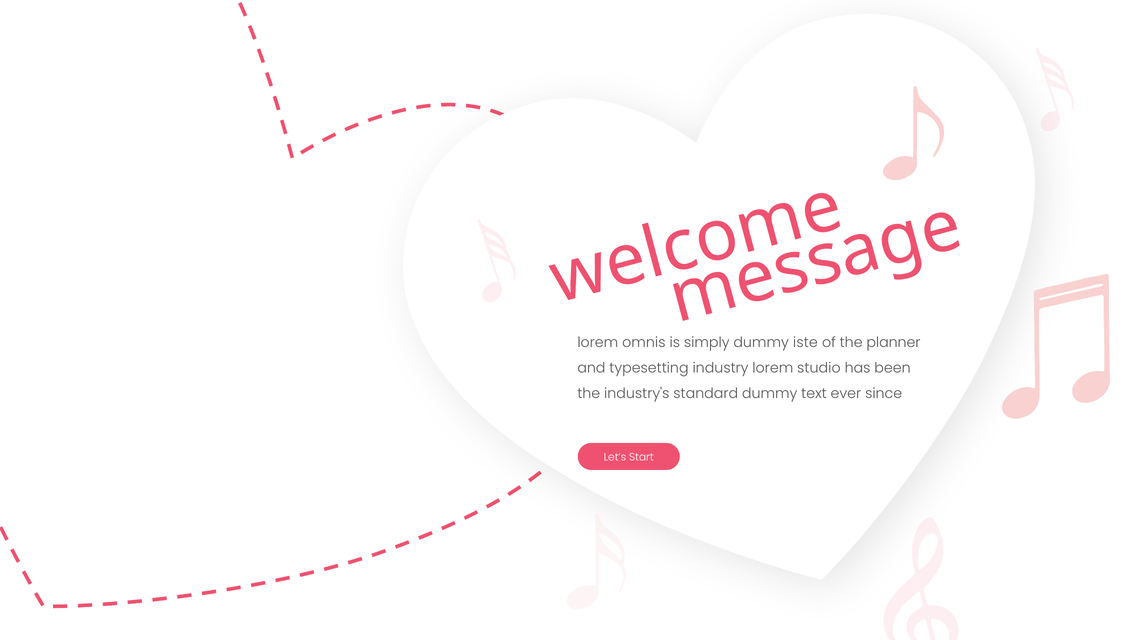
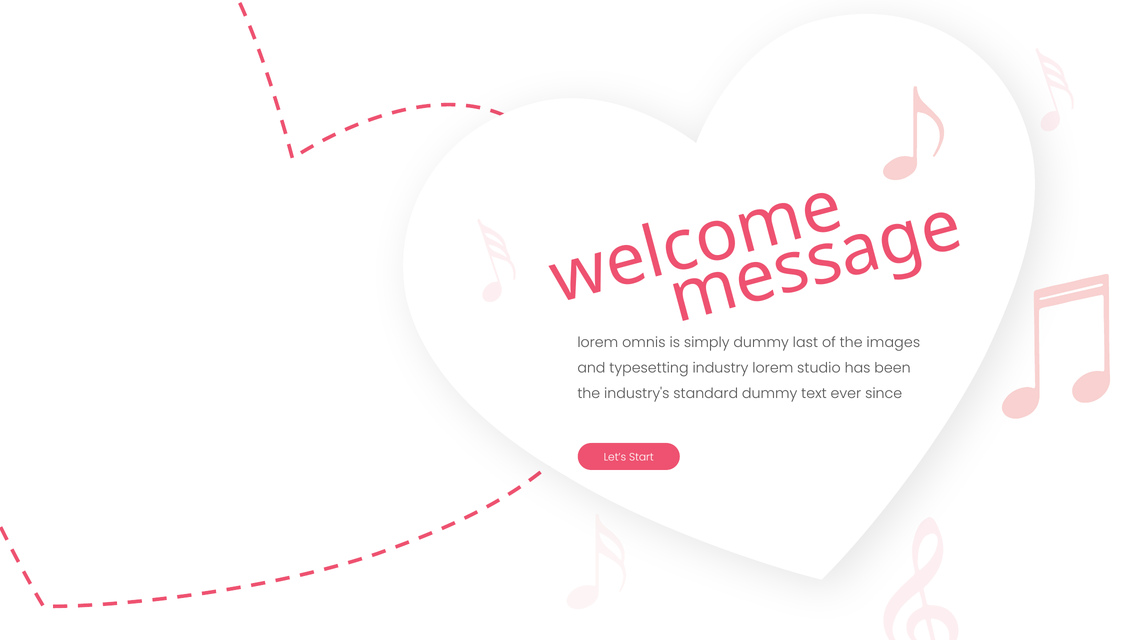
iste: iste -> last (805, 342)
planner: planner -> images (893, 342)
